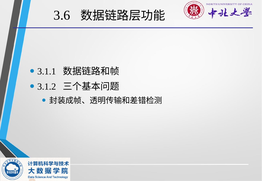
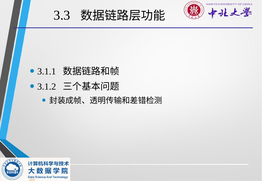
3.6: 3.6 -> 3.3 (62, 15)
